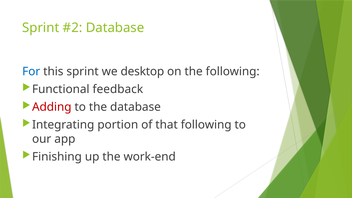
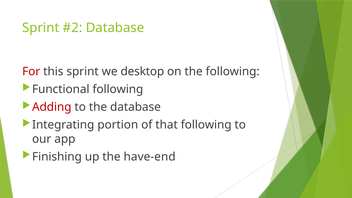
For colour: blue -> red (31, 72)
Functional feedback: feedback -> following (118, 89)
work-end: work-end -> have-end (150, 157)
